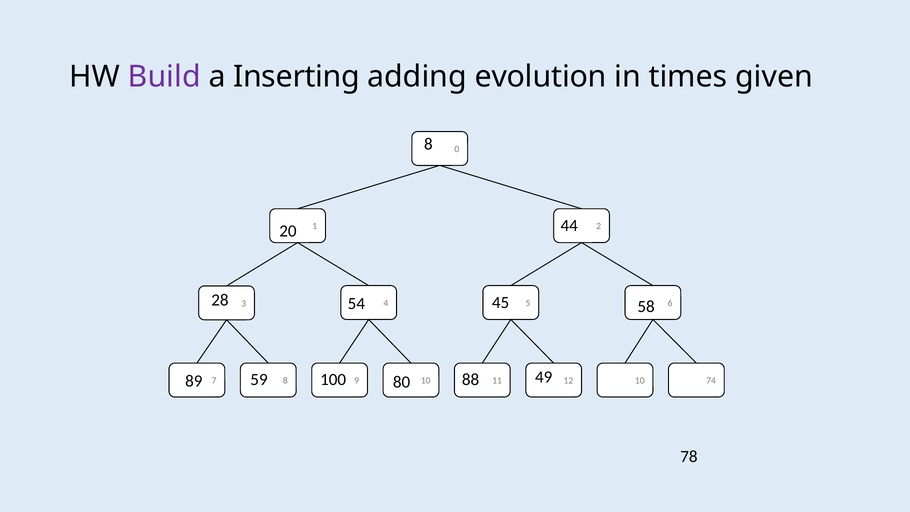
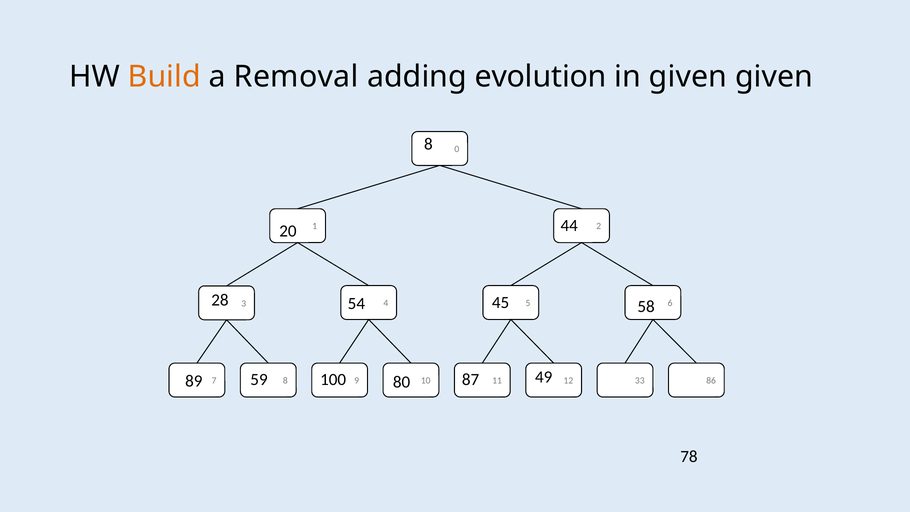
Build colour: purple -> orange (164, 77)
Inserting: Inserting -> Removal (296, 77)
in times: times -> given (688, 77)
88: 88 -> 87 (471, 379)
10 10: 10 -> 33 (640, 381)
74: 74 -> 86 (711, 381)
